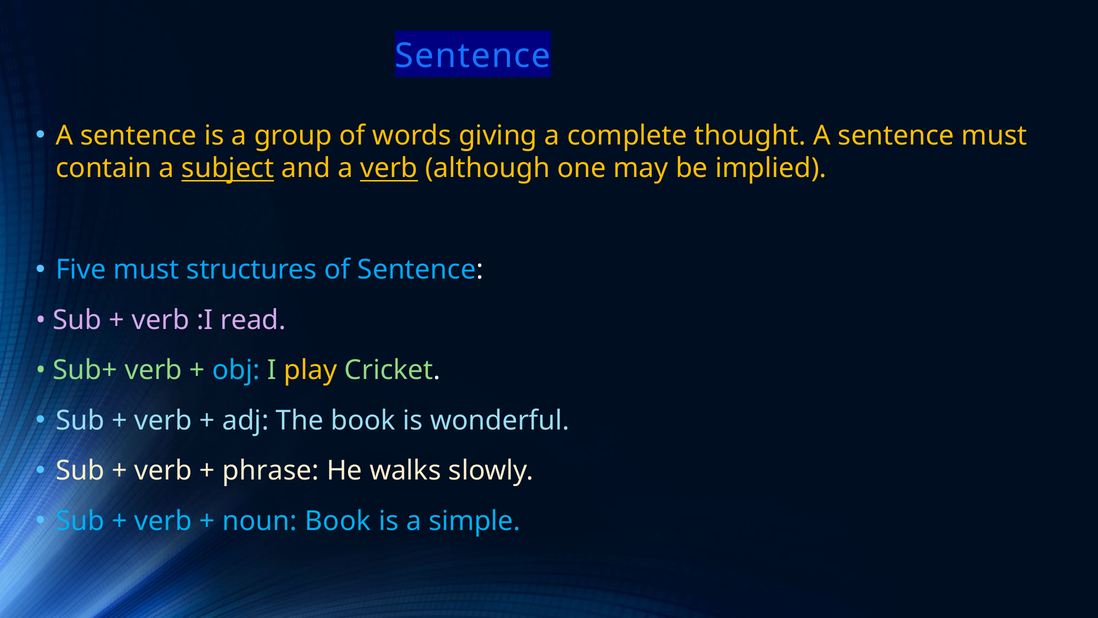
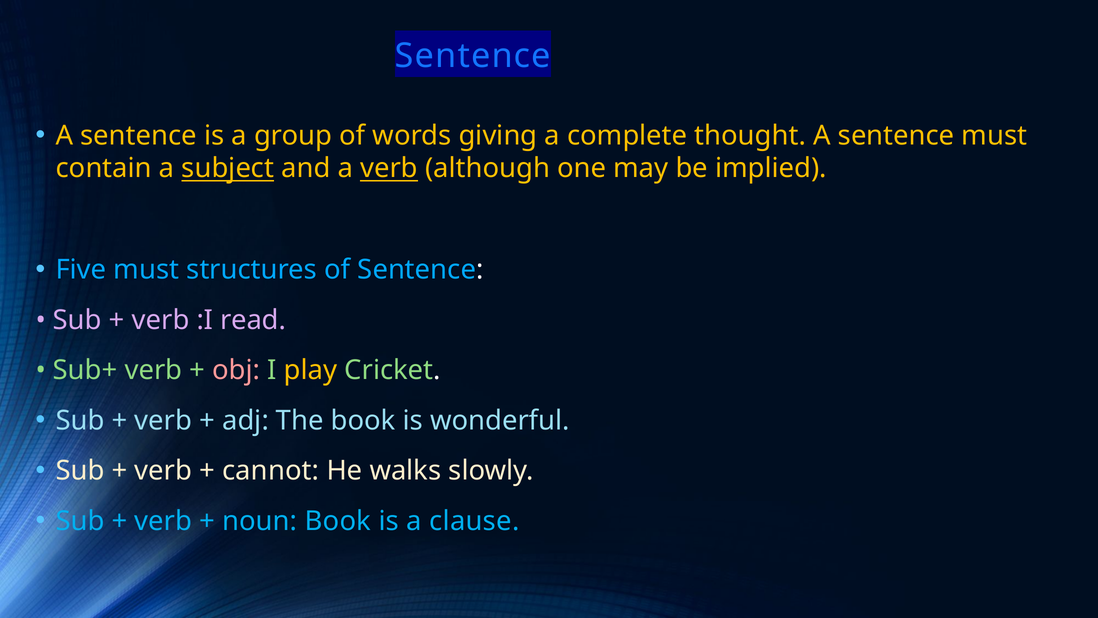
obj colour: light blue -> pink (236, 370)
phrase: phrase -> cannot (271, 471)
simple: simple -> clause (474, 521)
